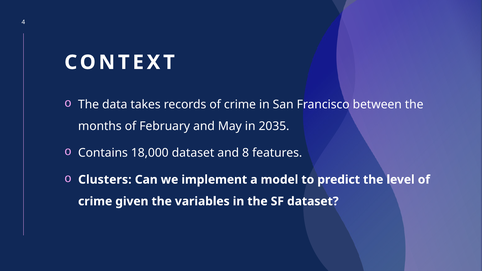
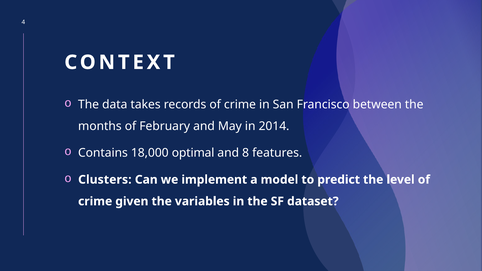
2035: 2035 -> 2014 (274, 126)
18,000 dataset: dataset -> optimal (193, 153)
